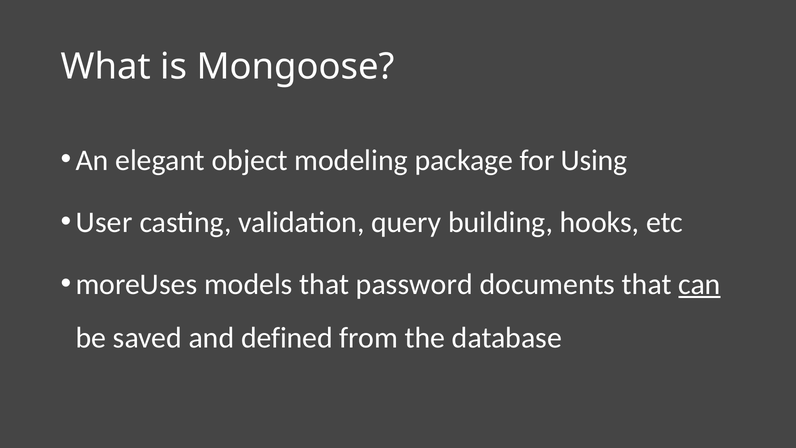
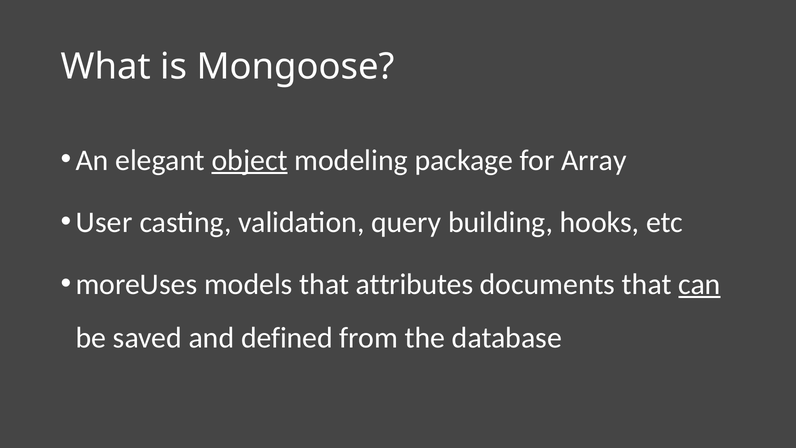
object underline: none -> present (250, 160)
Using: Using -> Array (594, 160)
password: password -> attributes (414, 284)
